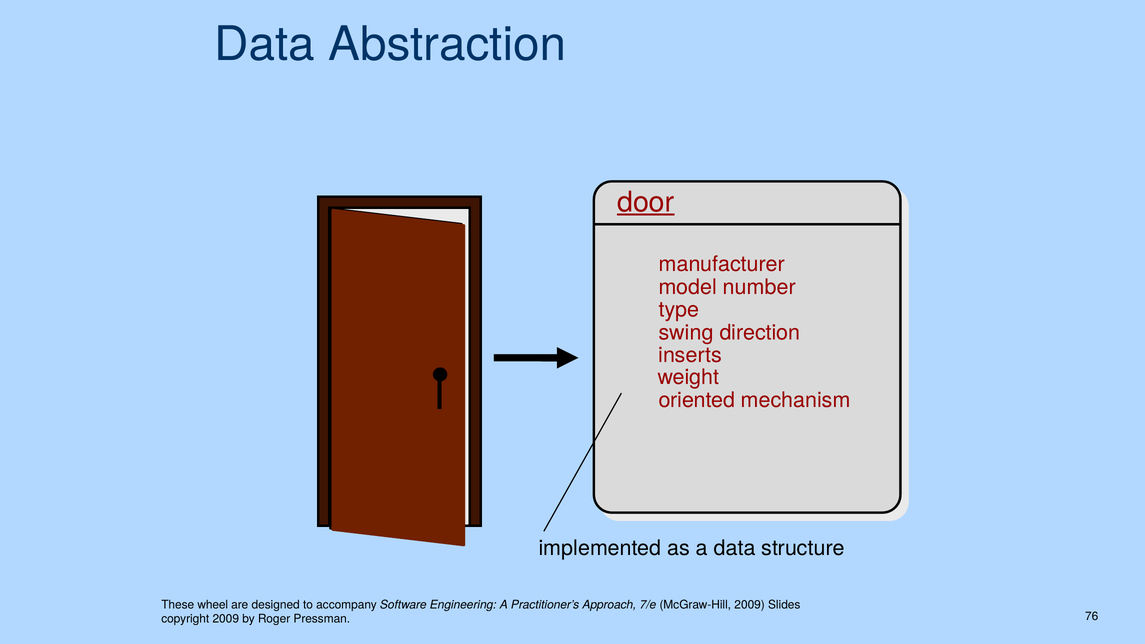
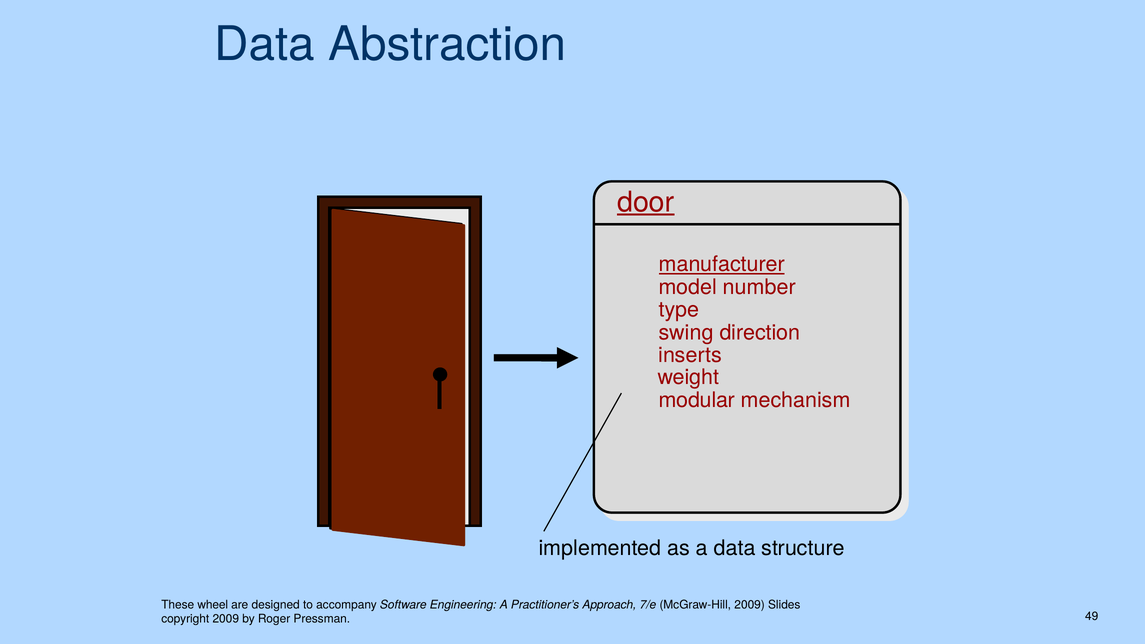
manufacturer underline: none -> present (722, 264)
oriented: oriented -> modular (697, 400)
76: 76 -> 49 (1092, 616)
